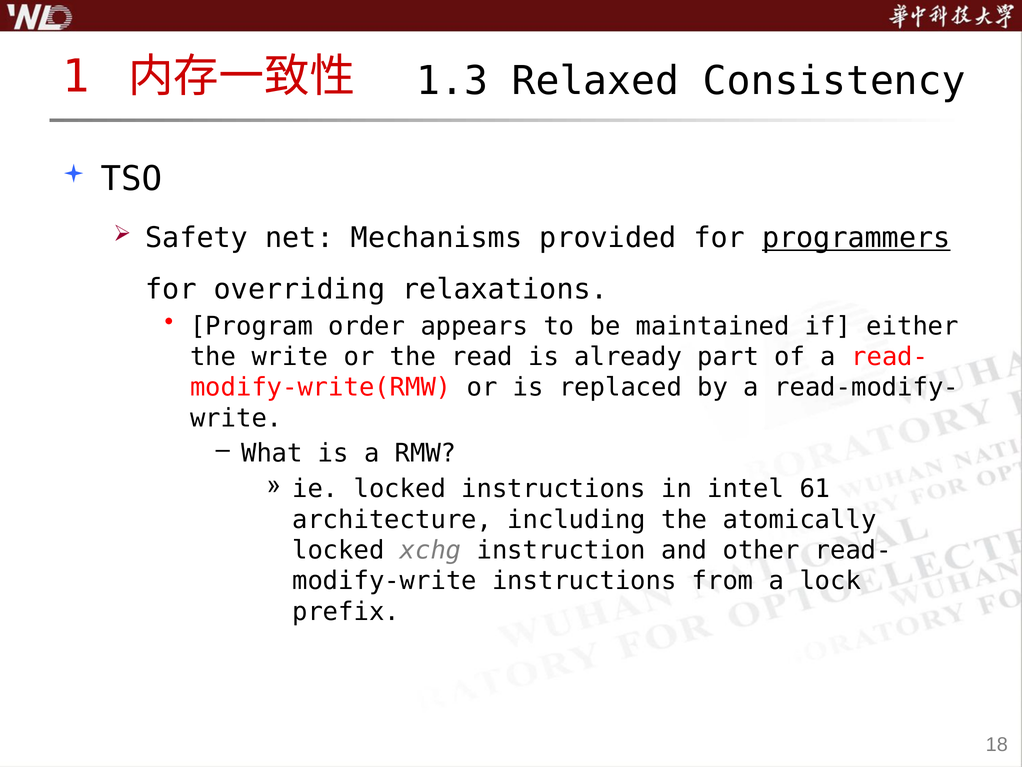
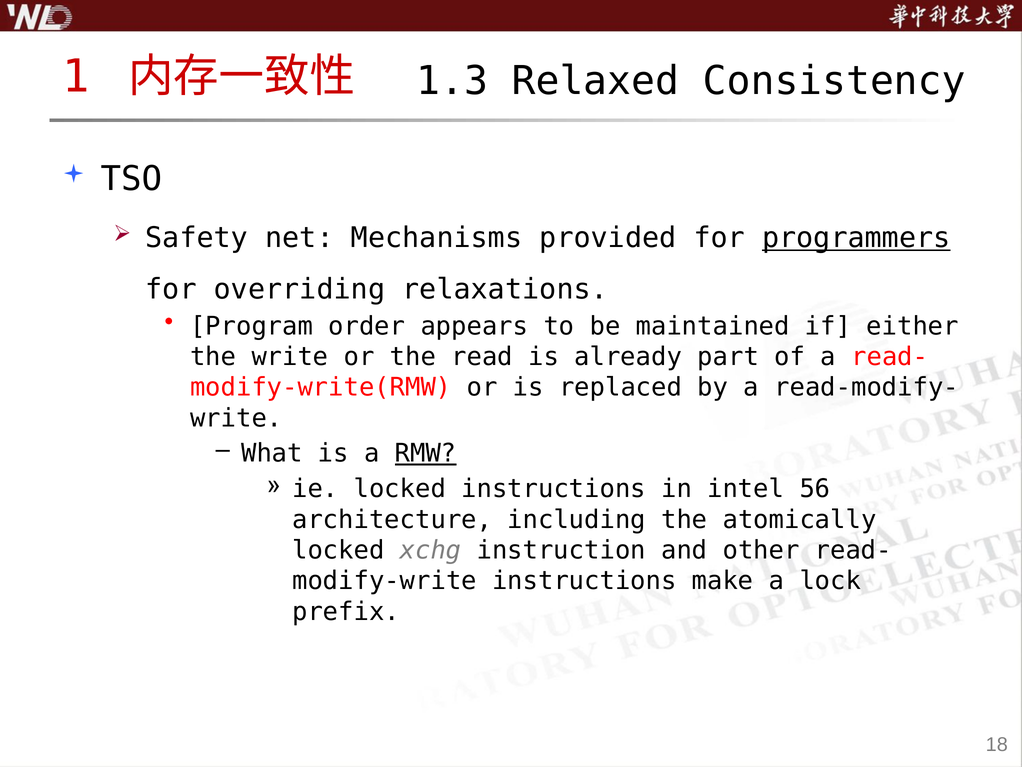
RMW underline: none -> present (426, 453)
61: 61 -> 56 (815, 489)
from: from -> make (723, 581)
